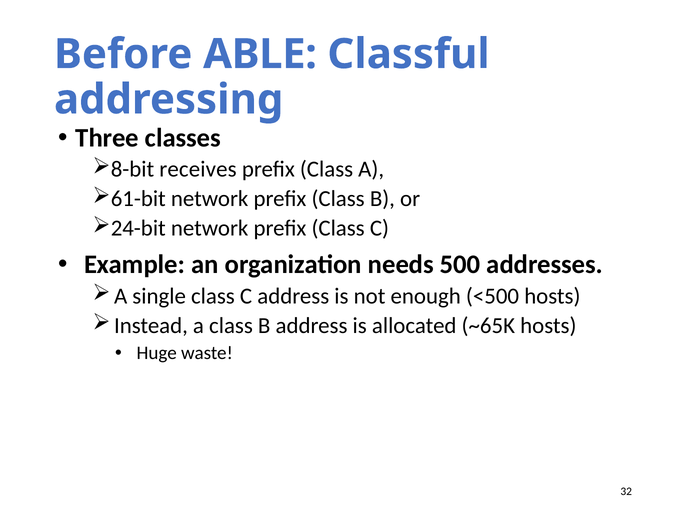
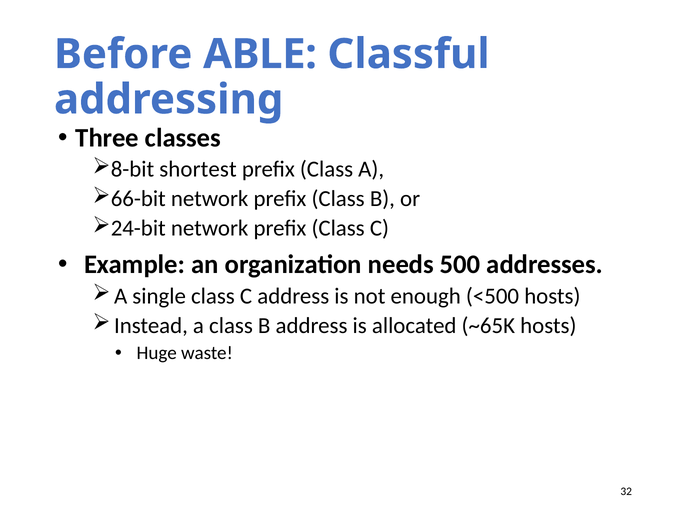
receives: receives -> shortest (198, 169)
61-bit: 61-bit -> 66-bit (138, 199)
